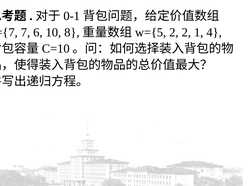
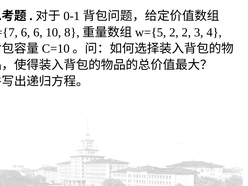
7: 7 -> 6 (26, 32)
1: 1 -> 3 (199, 32)
